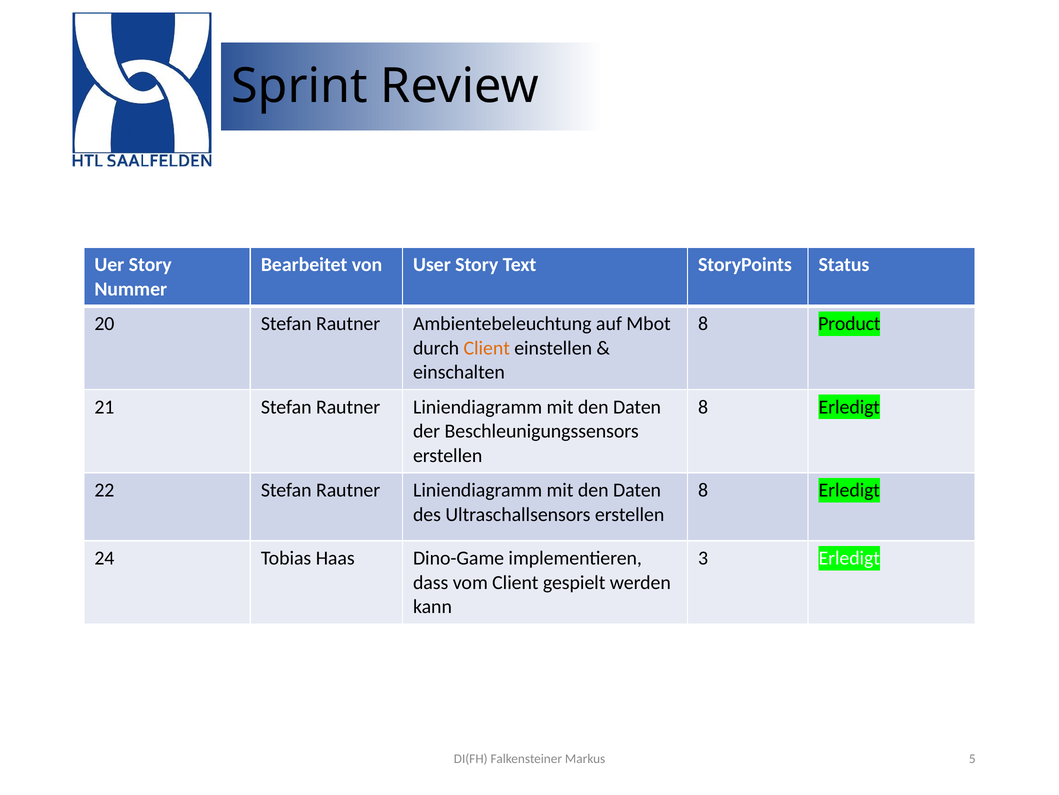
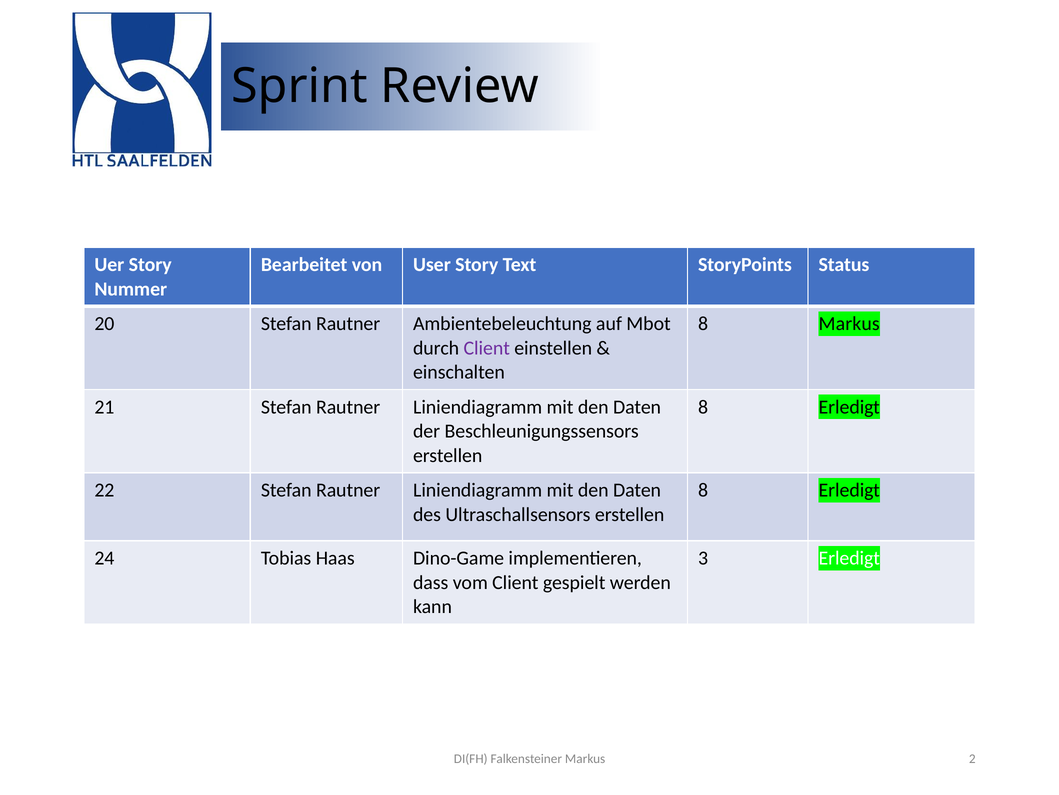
8 Product: Product -> Markus (849, 324)
Client colour: orange -> purple (487, 348)
5: 5 -> 2 (972, 758)
